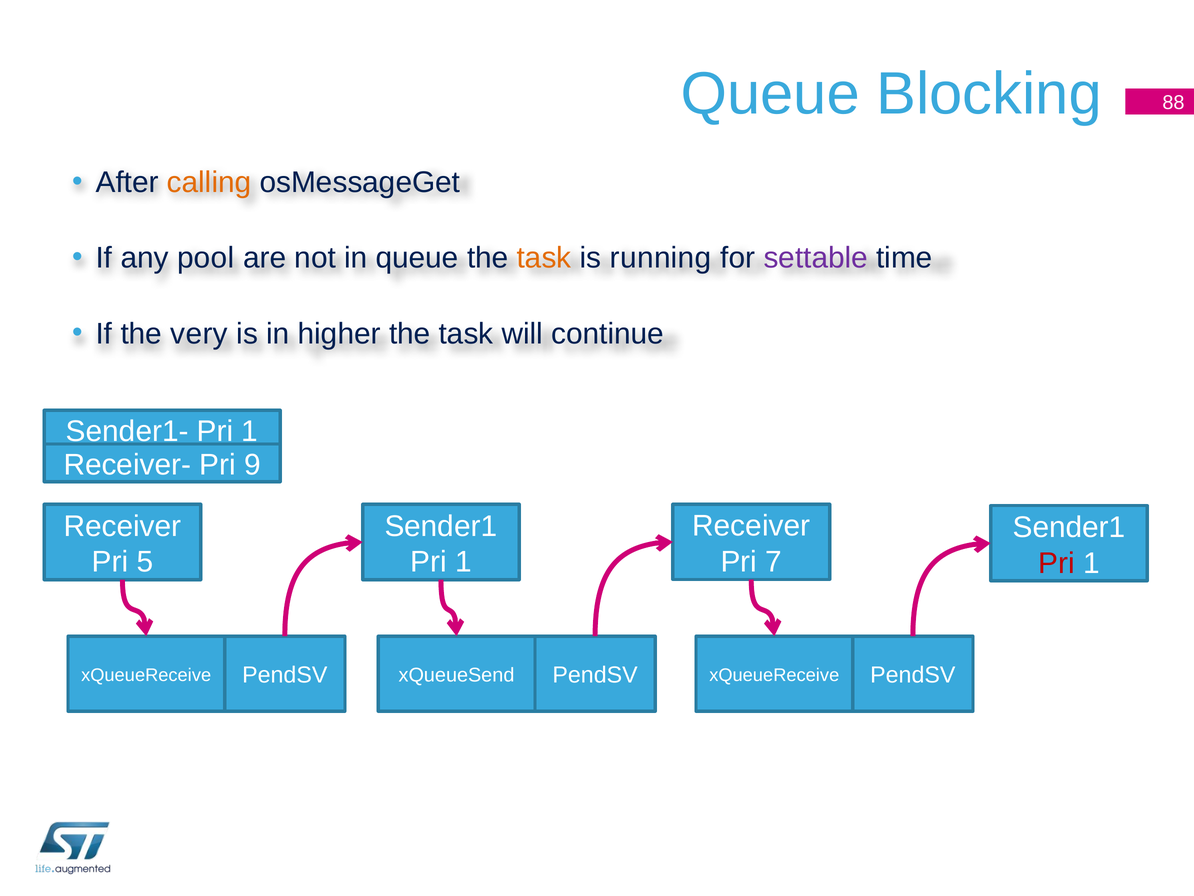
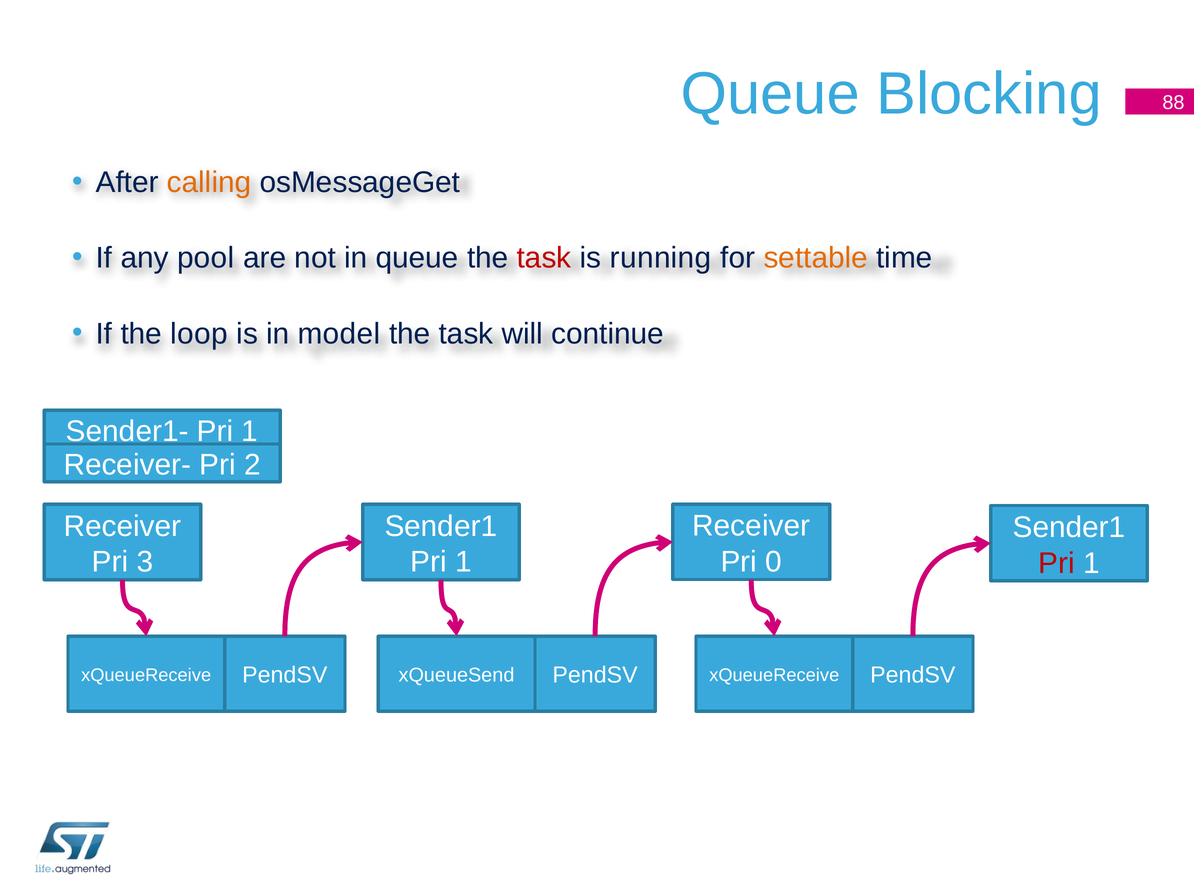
task colour: orange -> red (544, 258)
settable colour: purple -> orange (816, 258)
very: very -> loop (199, 333)
higher: higher -> model (339, 333)
9: 9 -> 2 (252, 465)
7: 7 -> 0 (774, 562)
5: 5 -> 3 (145, 562)
